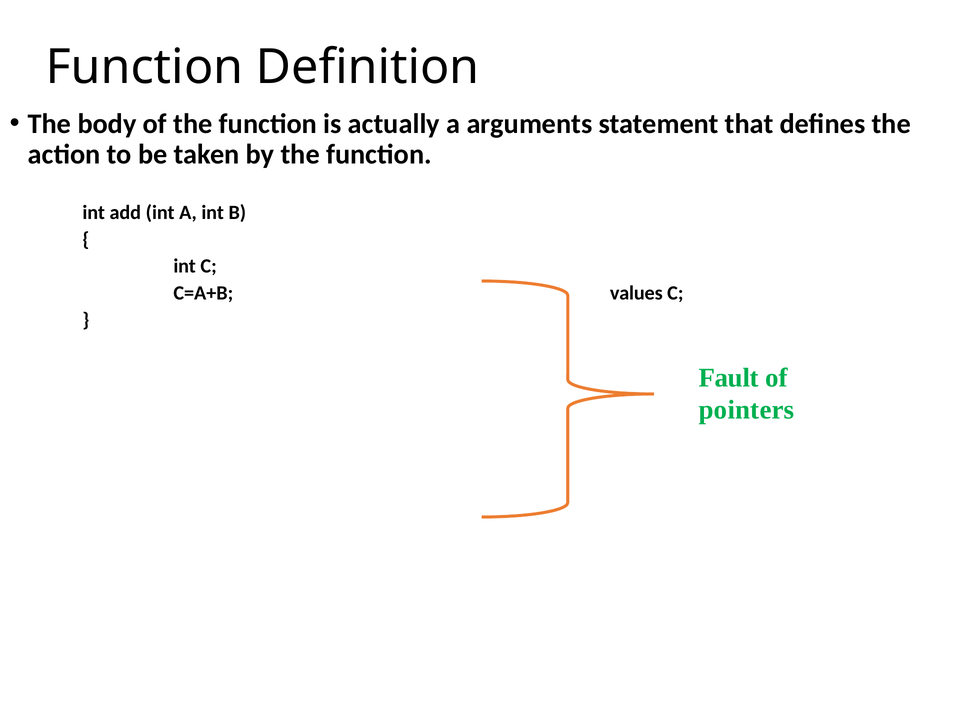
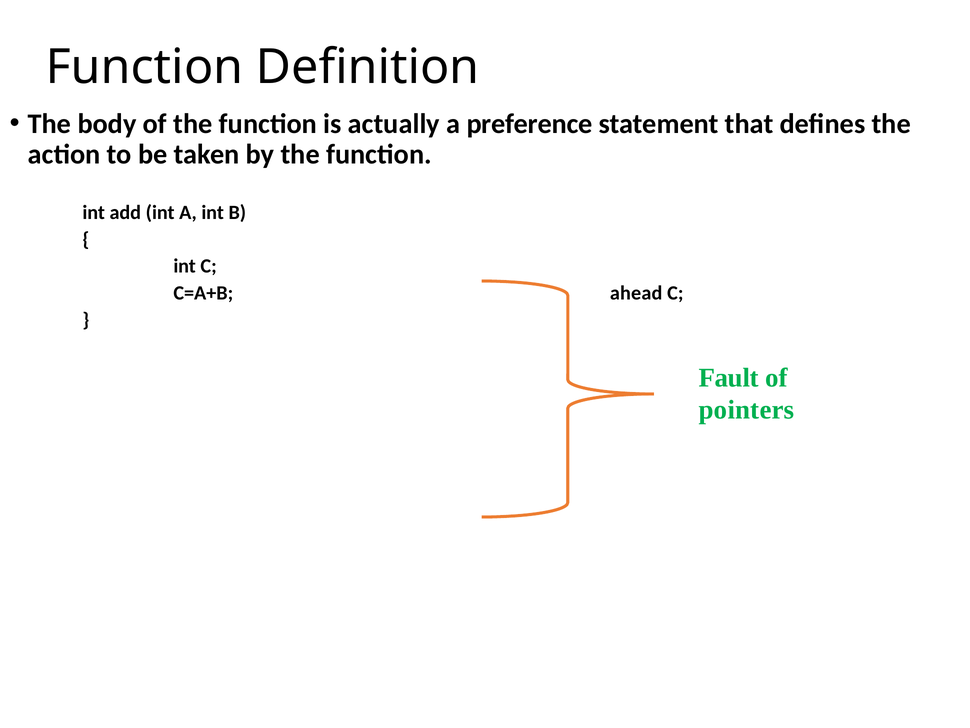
arguments: arguments -> preference (530, 124)
values: values -> ahead (636, 293)
